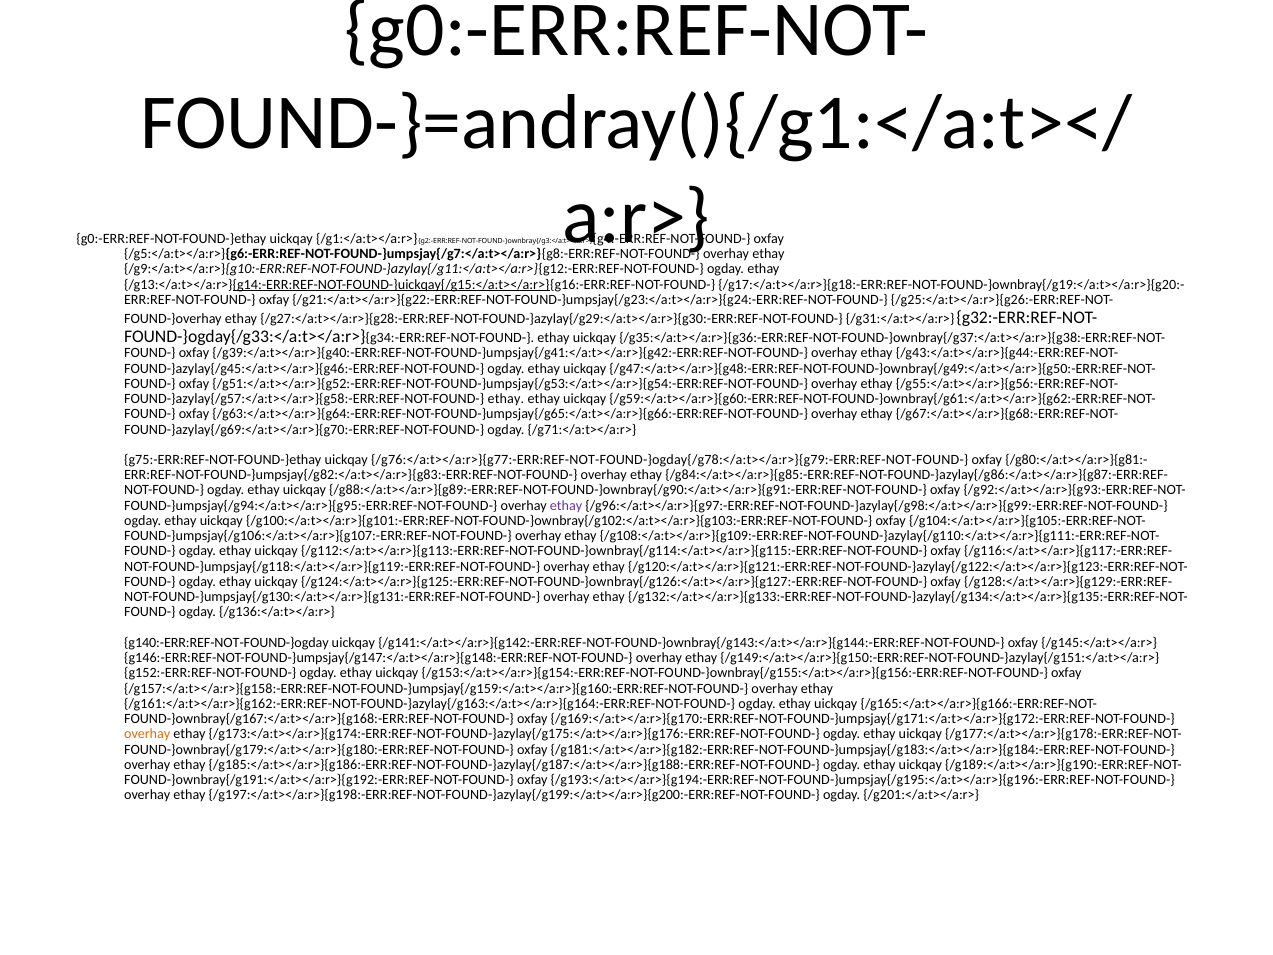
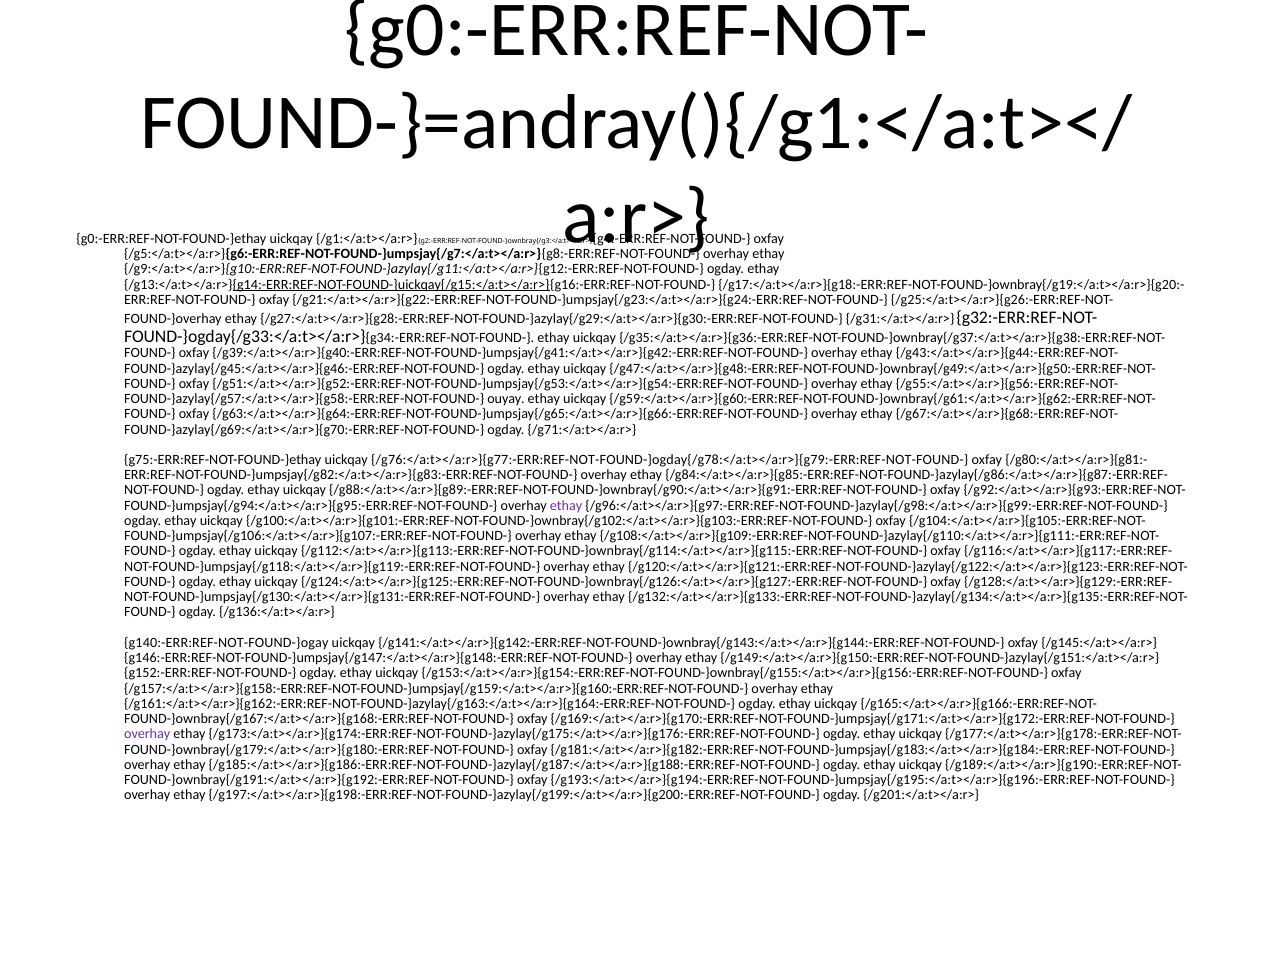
ethay: ethay -> ouyay (506, 399)
g140:-ERR:REF-NOT-FOUND-}ogday: g140:-ERR:REF-NOT-FOUND-}ogday -> g140:-ERR:REF-NOT-FOUND-}ogay (226, 643)
overhay colour: orange -> purple (147, 734)
